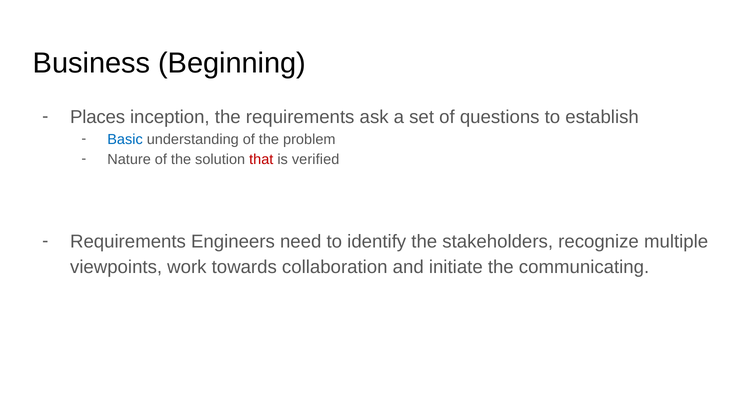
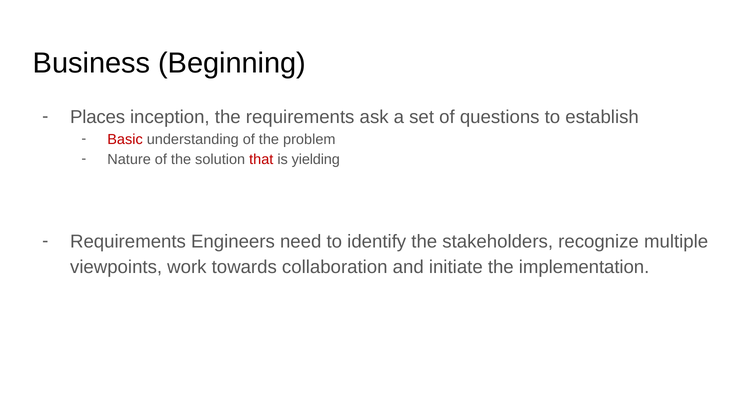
Basic colour: blue -> red (125, 139)
verified: verified -> yielding (316, 159)
communicating: communicating -> implementation (584, 267)
